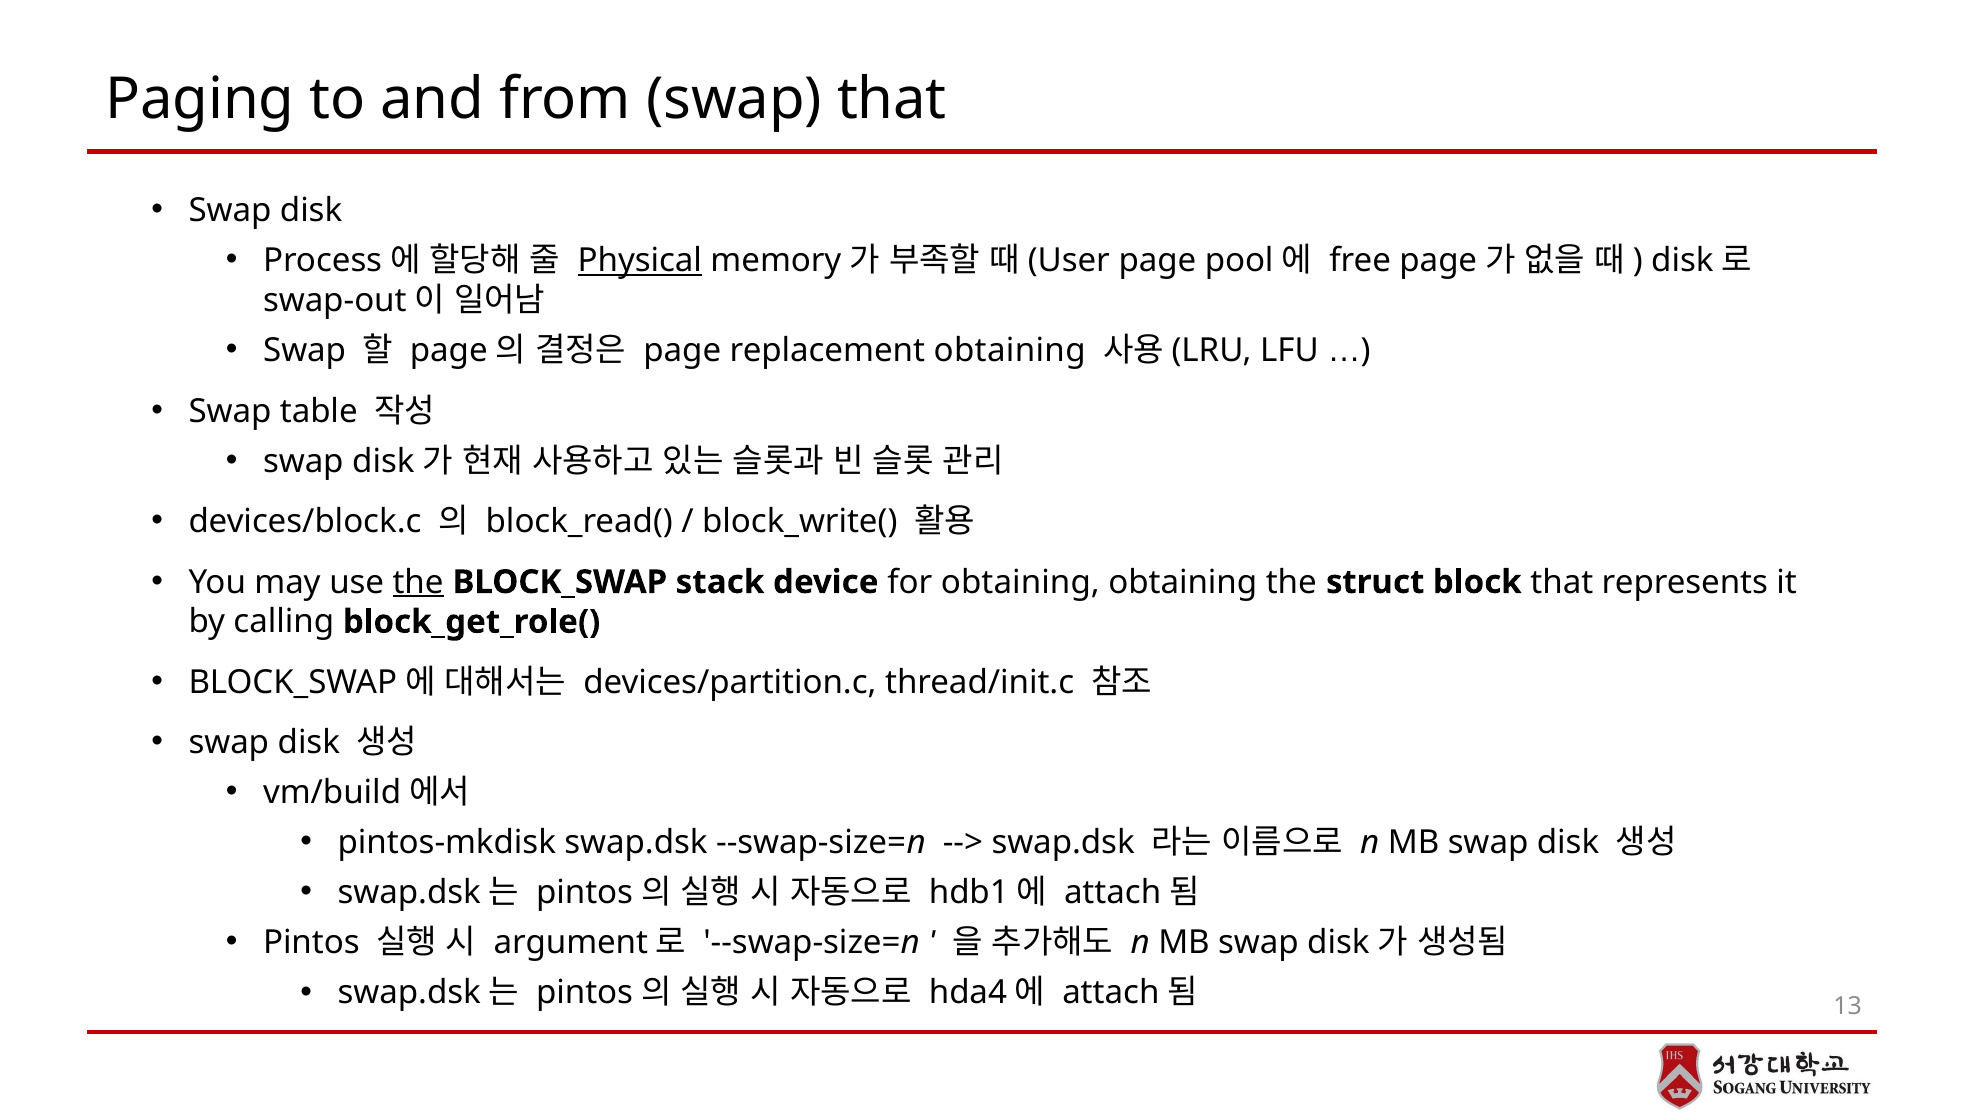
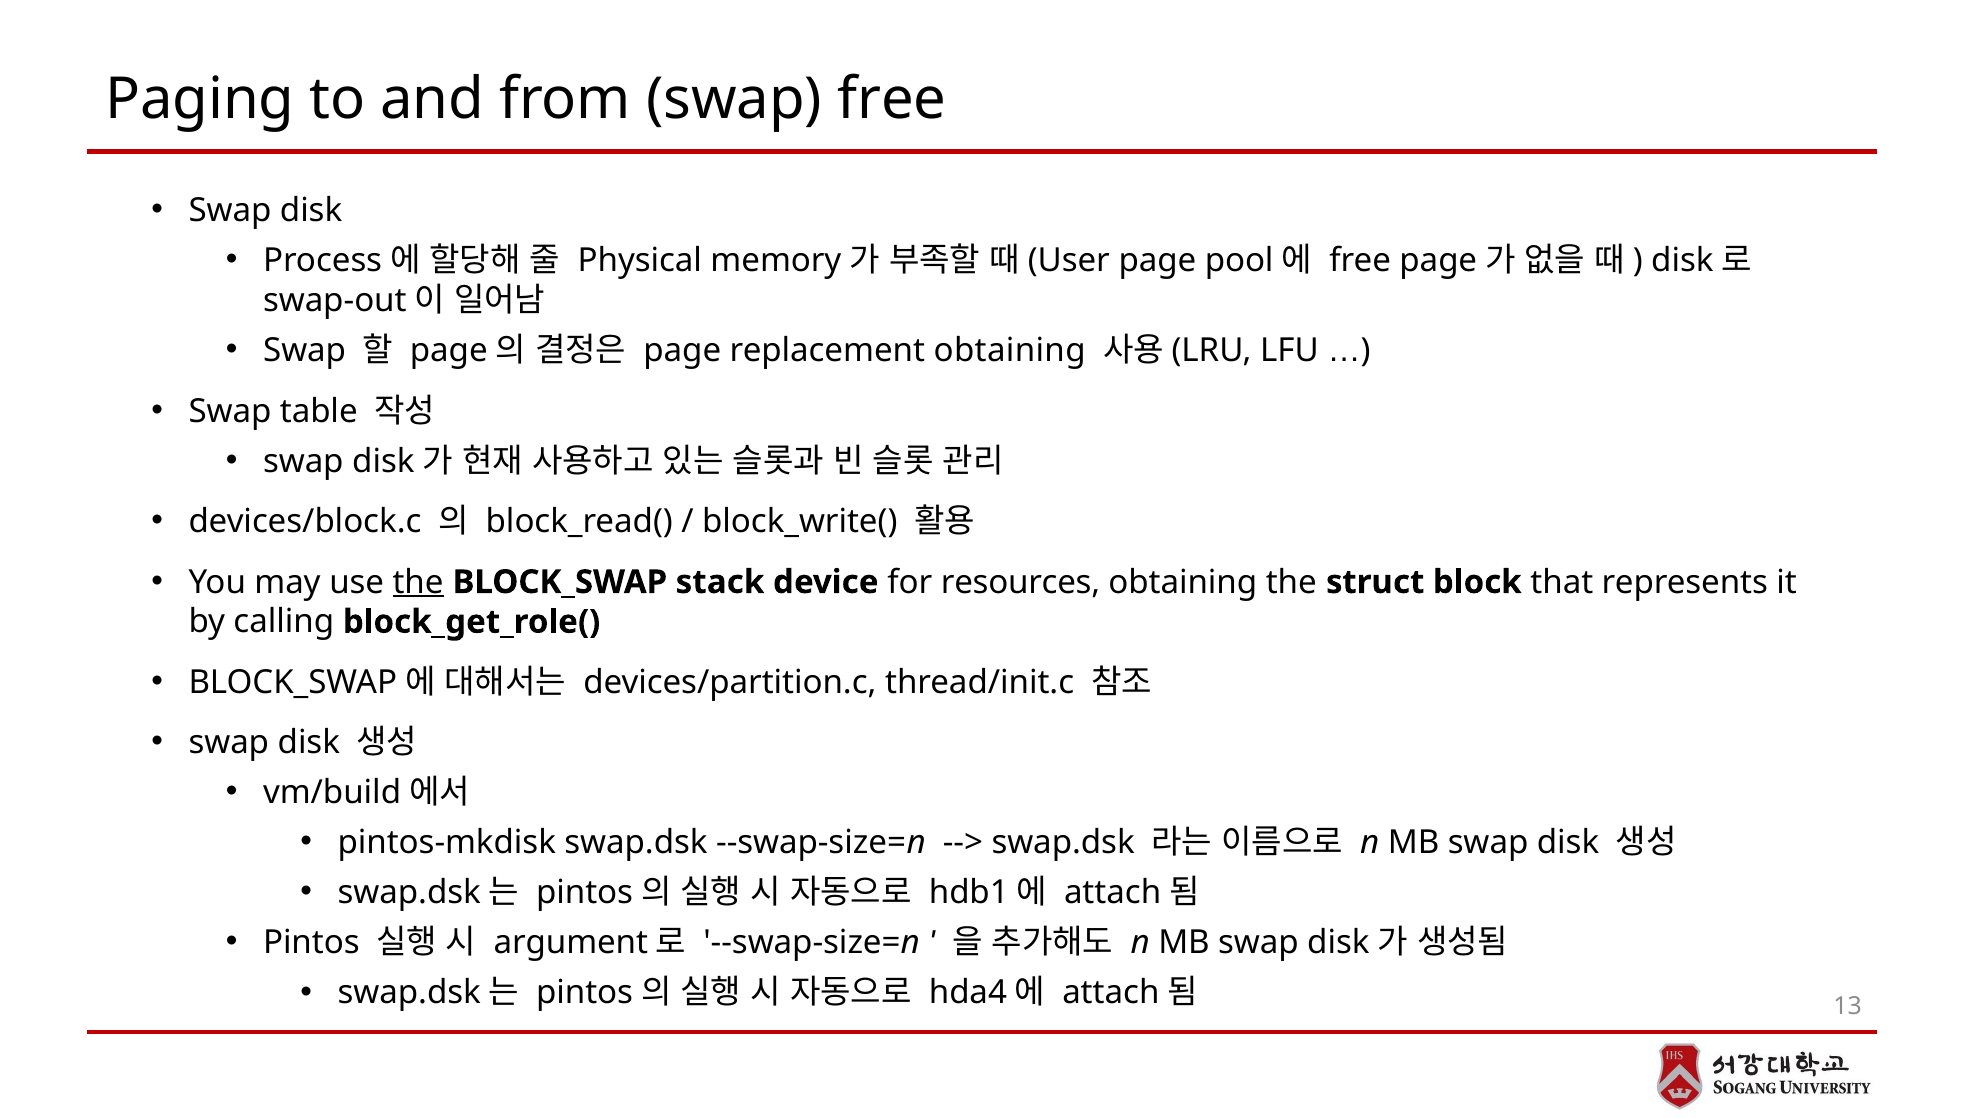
swap that: that -> free (892, 99)
Physical underline: present -> none (640, 261)
for obtaining: obtaining -> resources (1021, 582)
